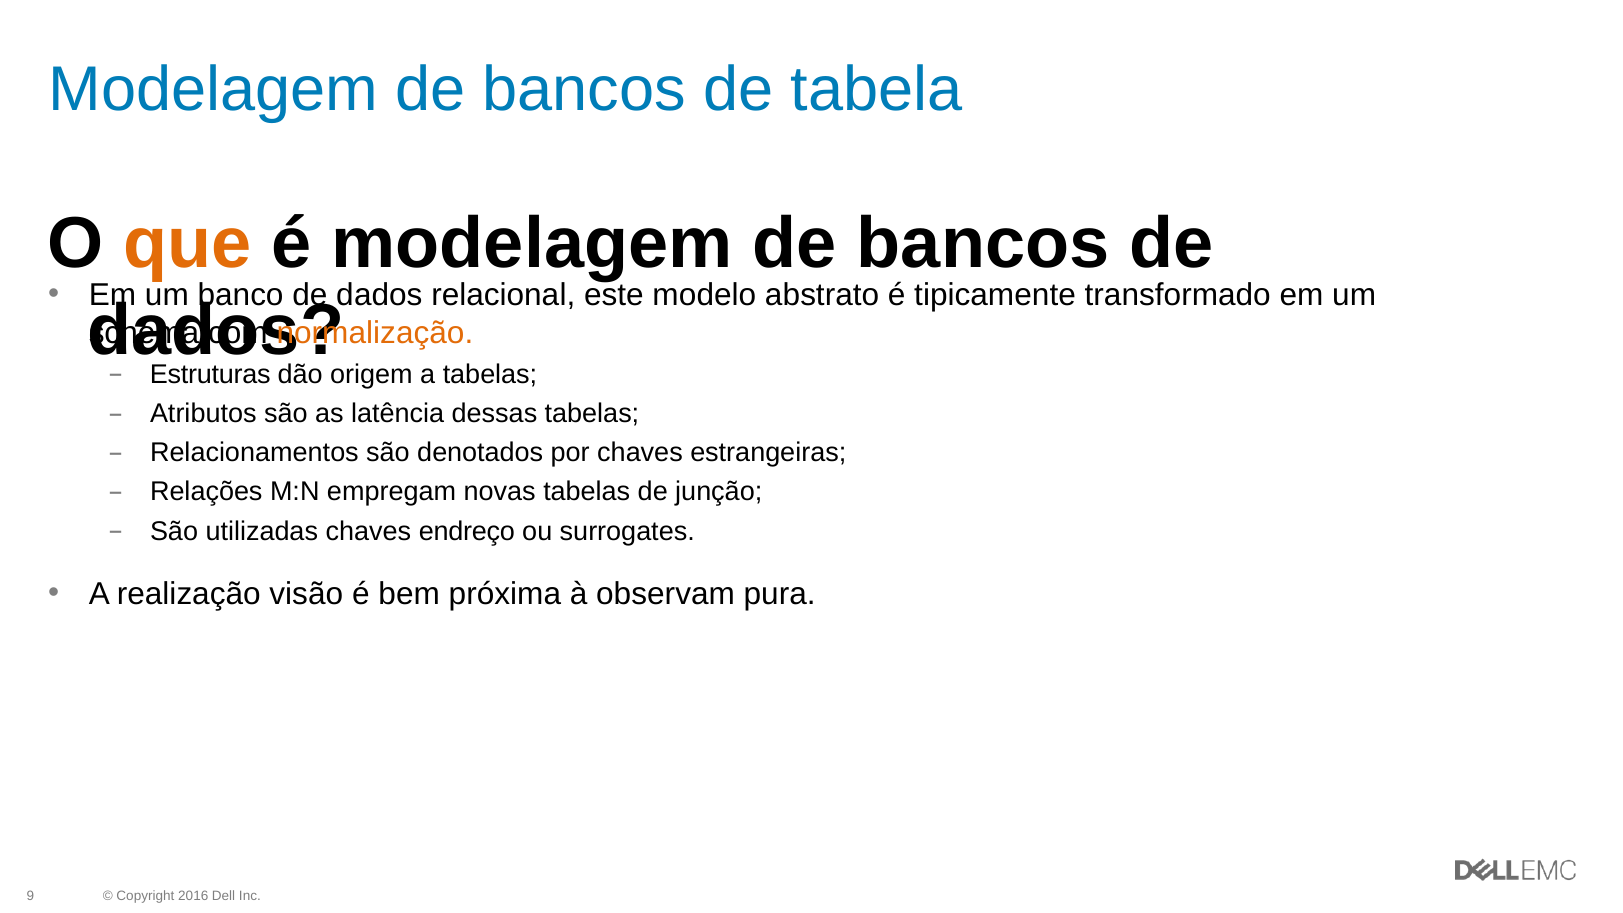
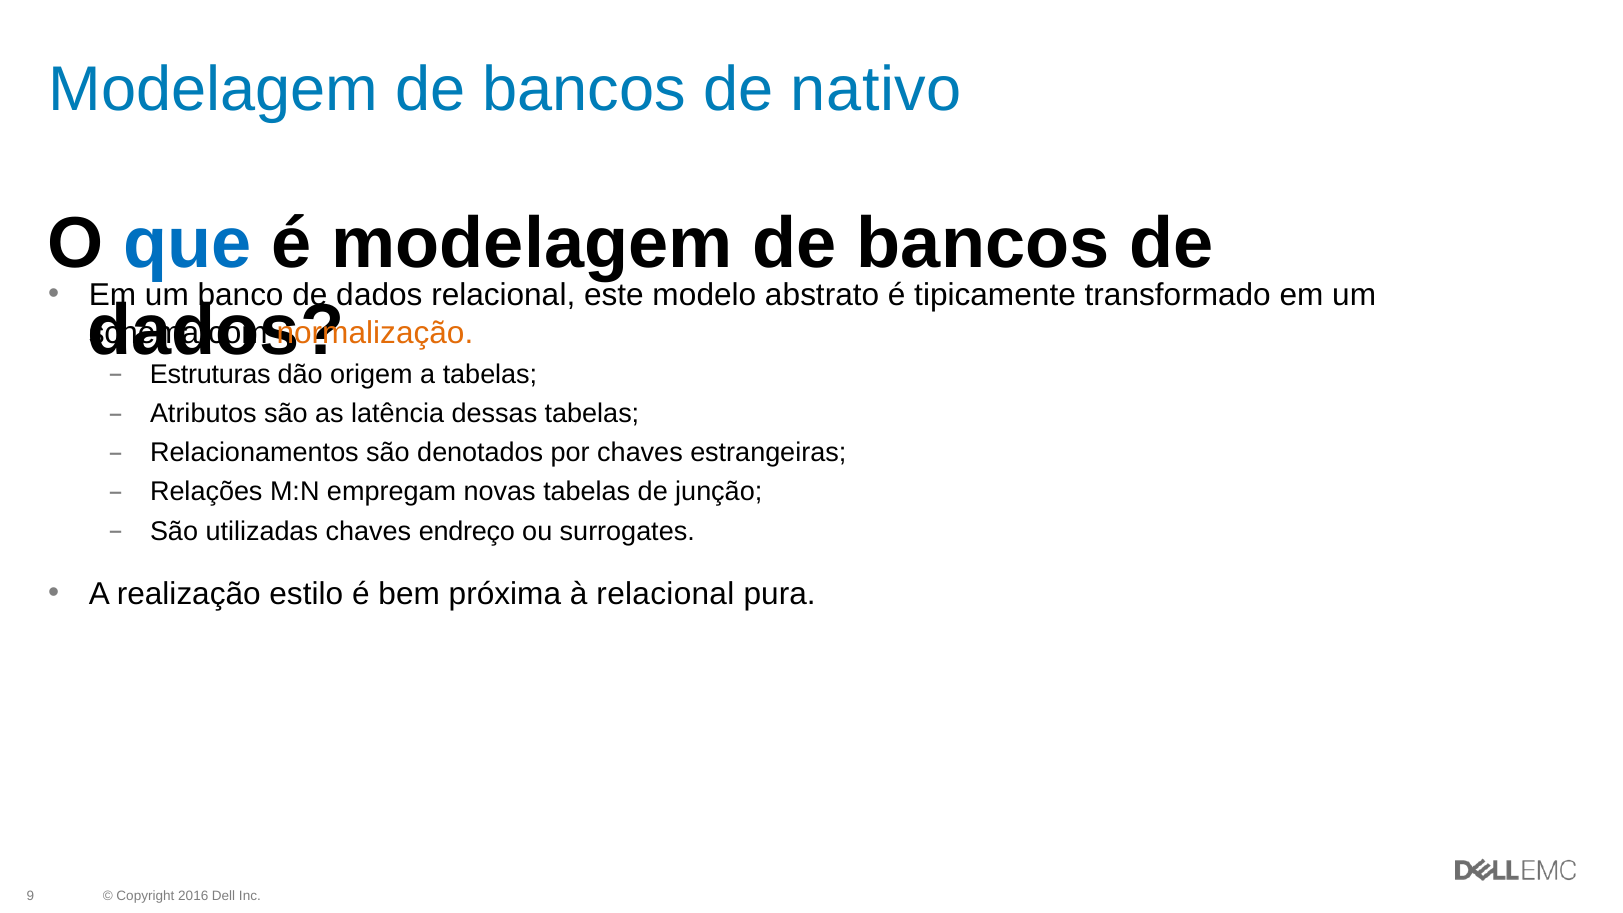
tabela: tabela -> nativo (876, 90)
que colour: orange -> blue (187, 244)
visão: visão -> estilo (306, 594)
à observam: observam -> relacional (665, 594)
